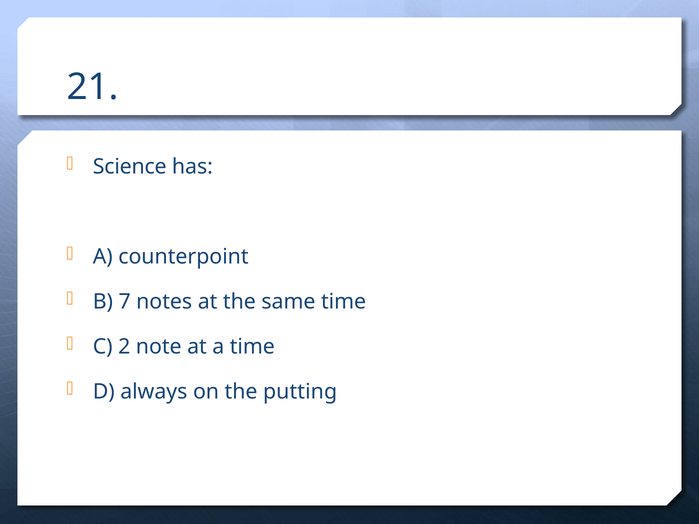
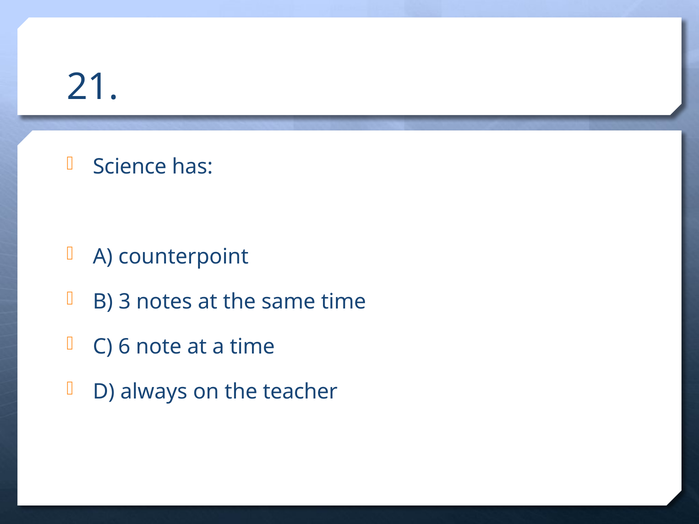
7: 7 -> 3 (125, 302)
2: 2 -> 6 (124, 347)
putting: putting -> teacher (300, 392)
